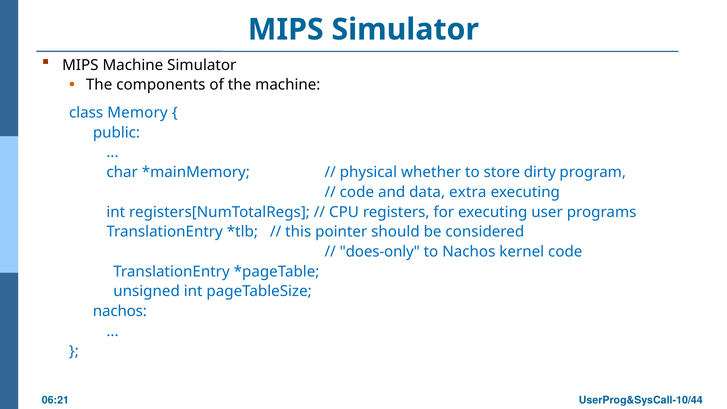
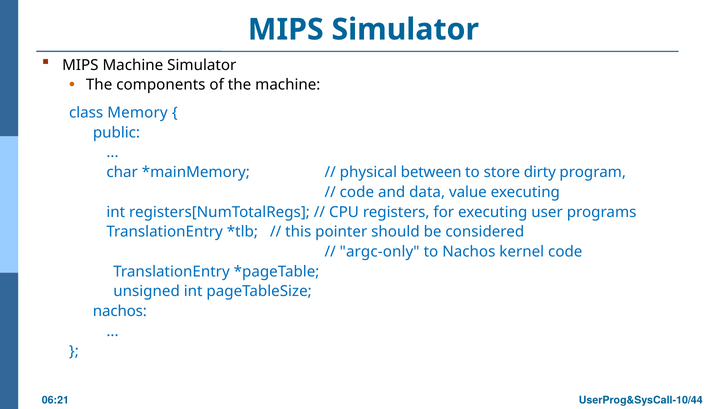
whether: whether -> between (431, 172)
extra: extra -> value (468, 192)
does-only: does-only -> argc-only (380, 252)
